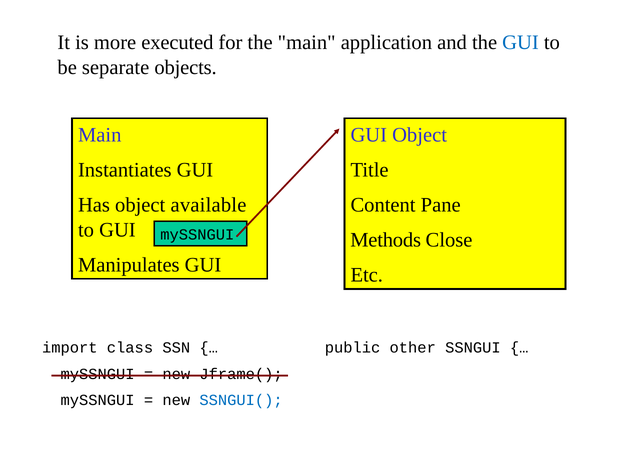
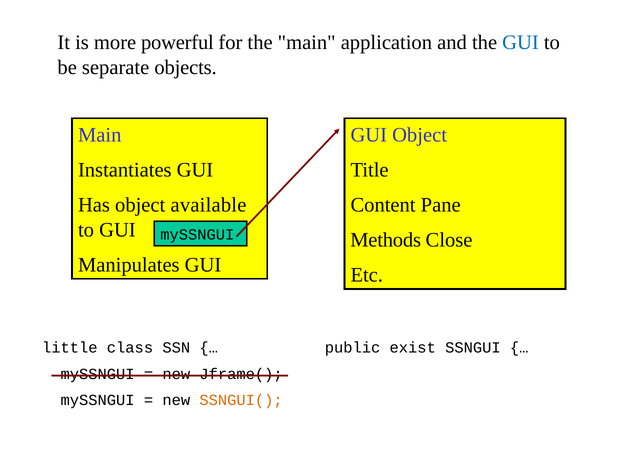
executed: executed -> powerful (177, 42)
import: import -> little (70, 348)
other: other -> exist (413, 348)
SSNGUI( colour: blue -> orange (241, 400)
